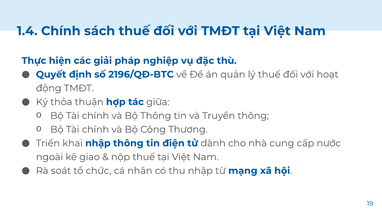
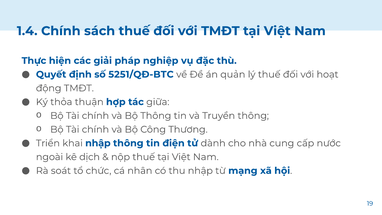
2196/QĐ-BTC: 2196/QĐ-BTC -> 5251/QĐ-BTC (141, 74)
giao: giao -> dịch (90, 157)
